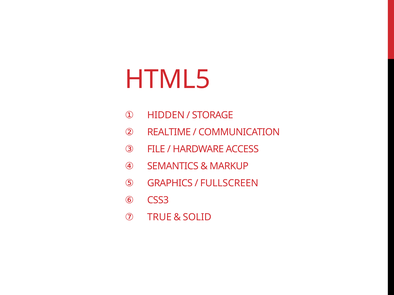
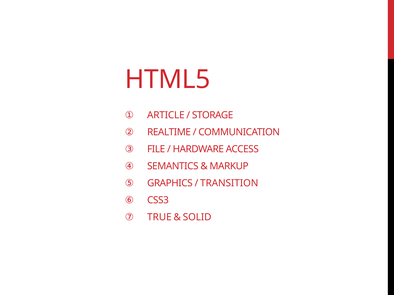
HIDDEN: HIDDEN -> ARTICLE (166, 115)
FULLSCREEN: FULLSCREEN -> TRANSITION (229, 183)
